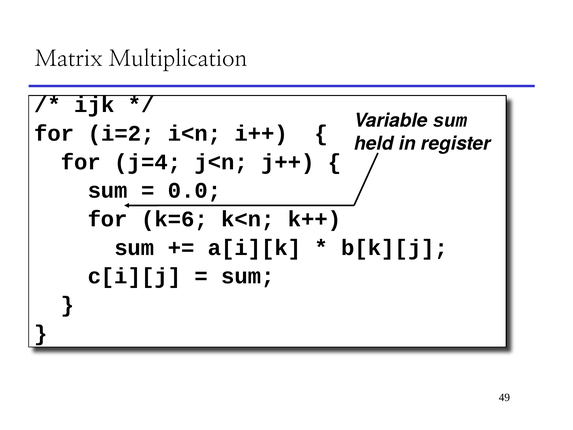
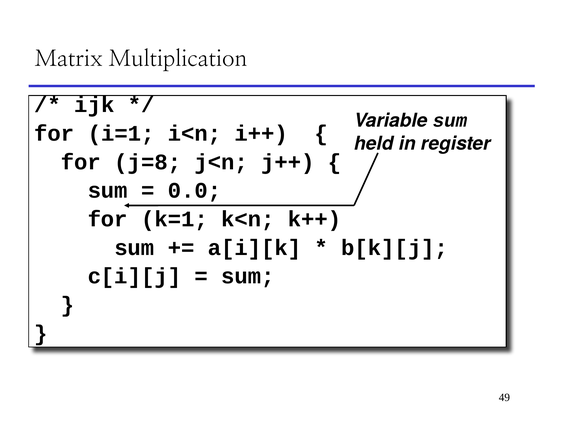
i=2: i=2 -> i=1 (121, 133)
j=4: j=4 -> j=8 (148, 162)
k=6: k=6 -> k=1 (174, 219)
